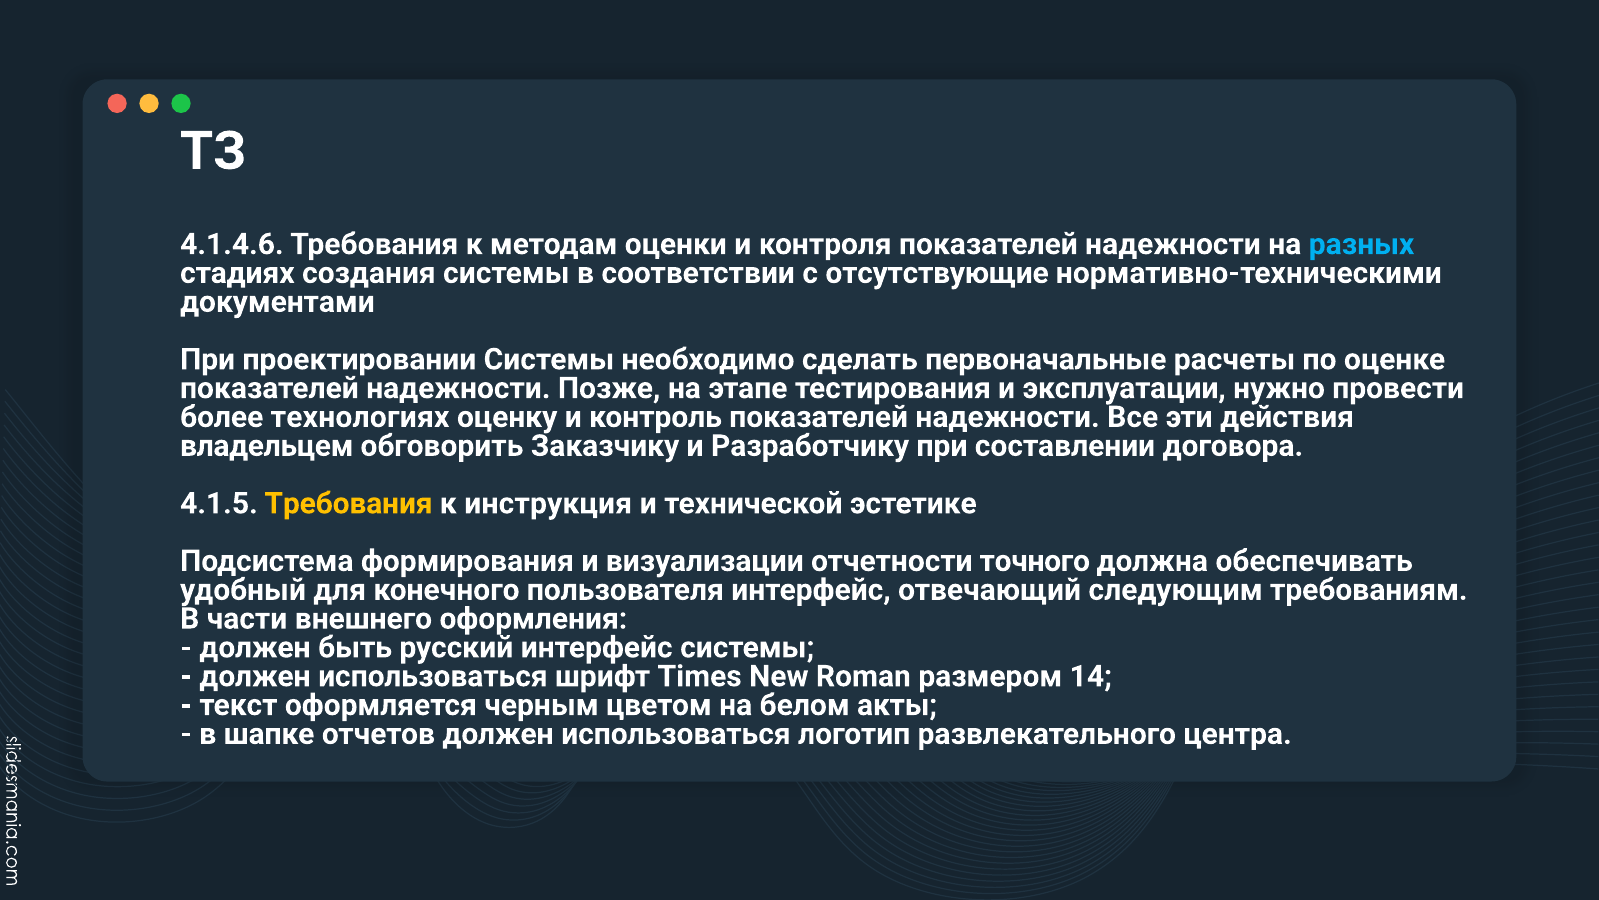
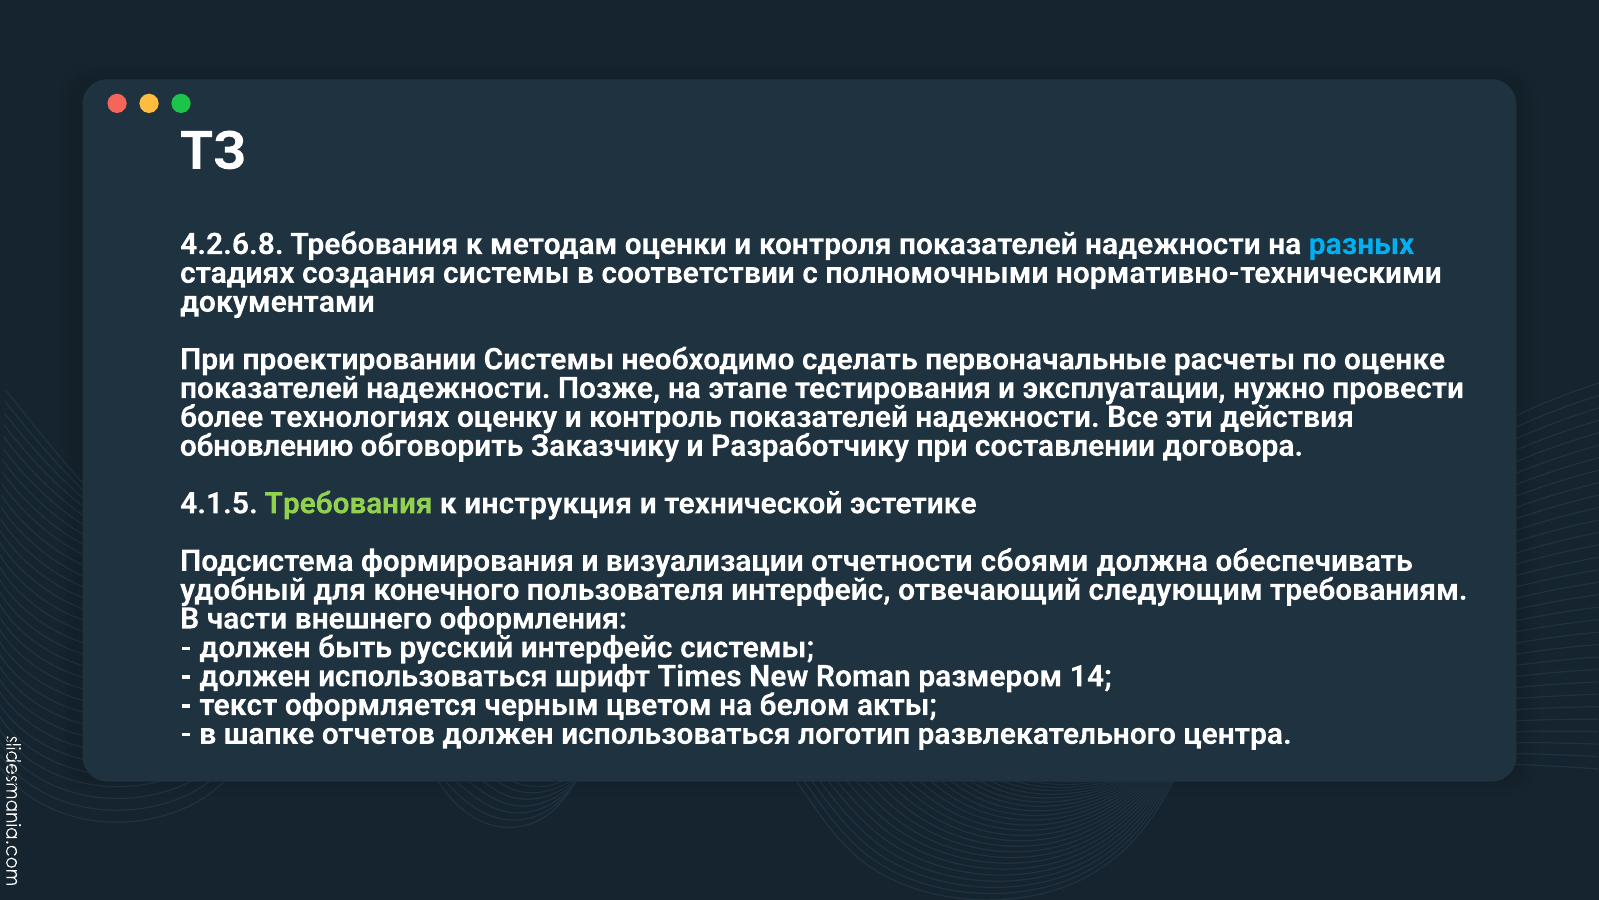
4.1.4.6: 4.1.4.6 -> 4.2.6.8 (232, 244)
отсутствующие: отсутствующие -> полномочными (937, 273)
владельцем: владельцем -> обновлению (267, 446)
Требования colour: yellow -> light green (349, 503)
точного: точного -> сбоями (1034, 561)
